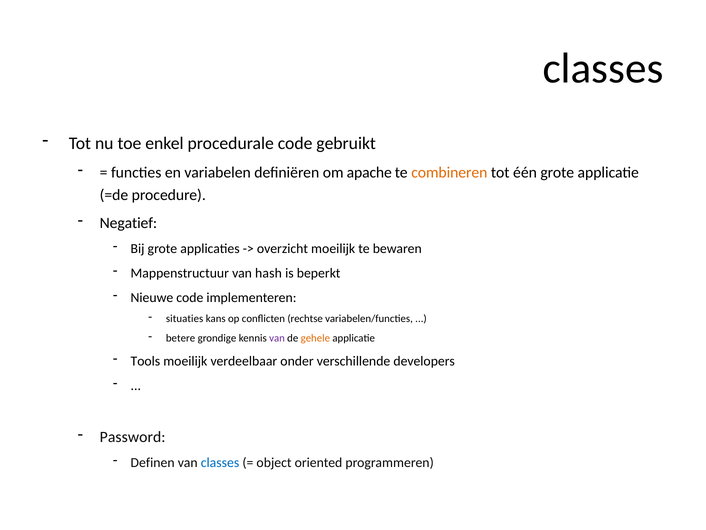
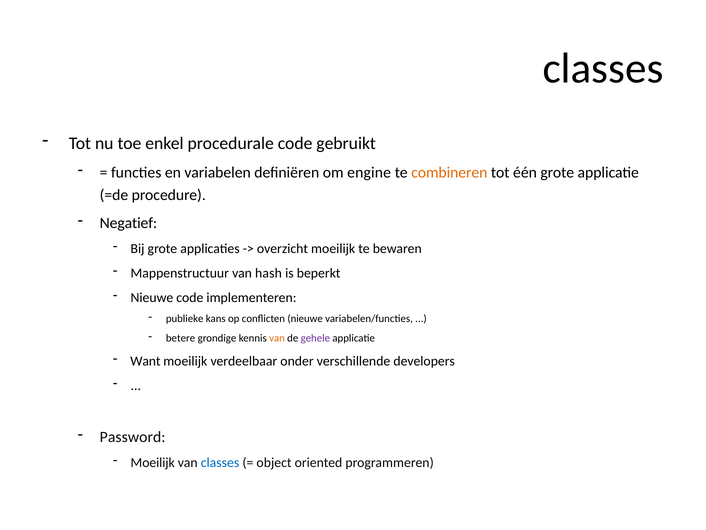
apache: apache -> engine (369, 172)
situaties: situaties -> publieke (185, 318)
conflicten rechtse: rechtse -> nieuwe (305, 318)
van colour: purple -> orange (277, 338)
gehele colour: orange -> purple (315, 338)
Tools: Tools -> Want (145, 361)
Definen: Definen -> Moeilijk (153, 462)
